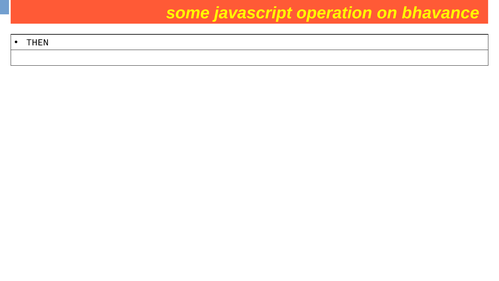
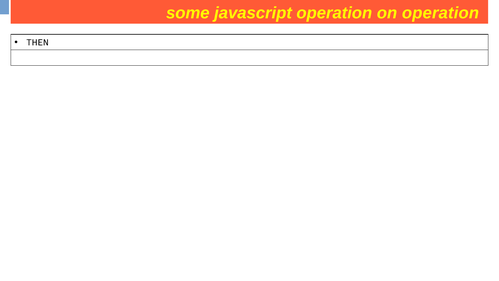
bhavance: bhavance -> operation (440, 13)
